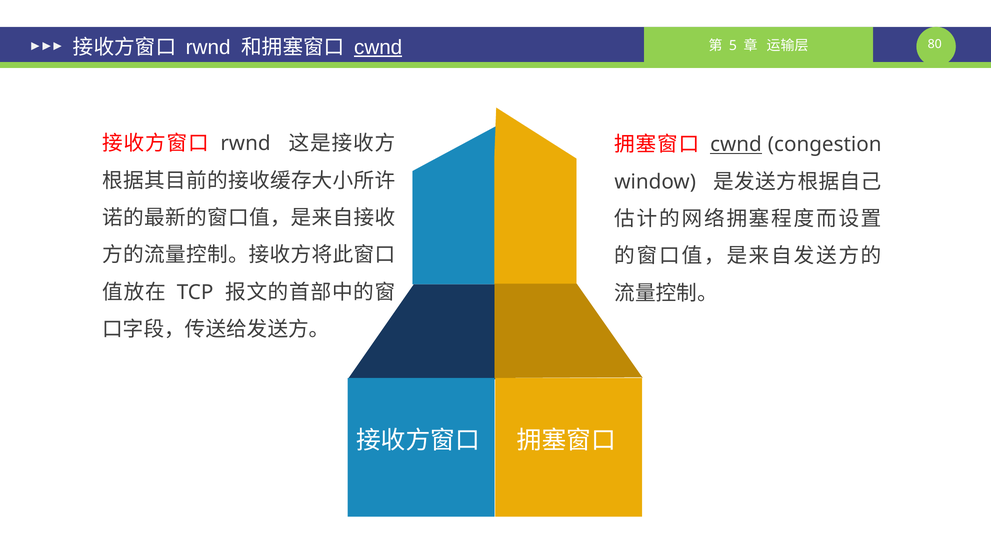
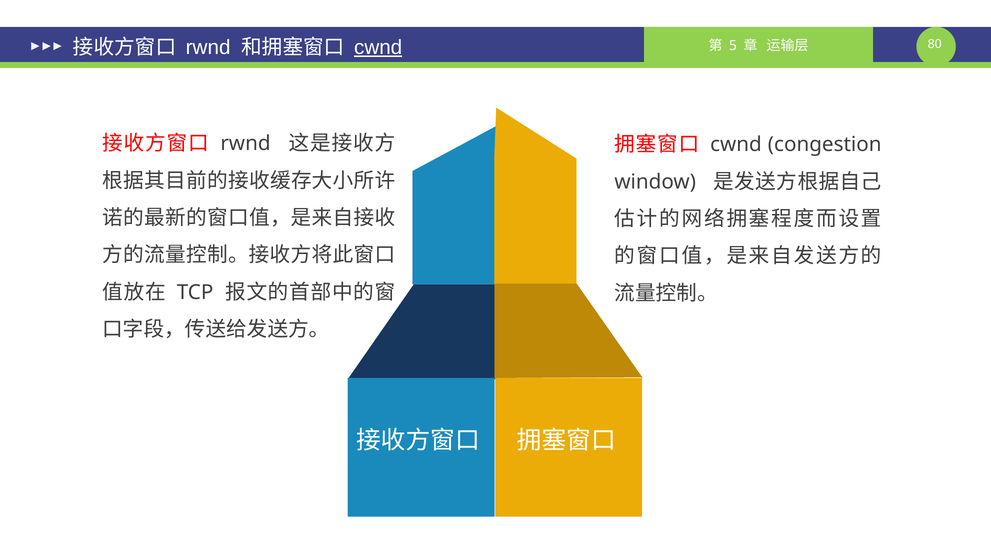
cwnd underline: present -> none (736, 145)
